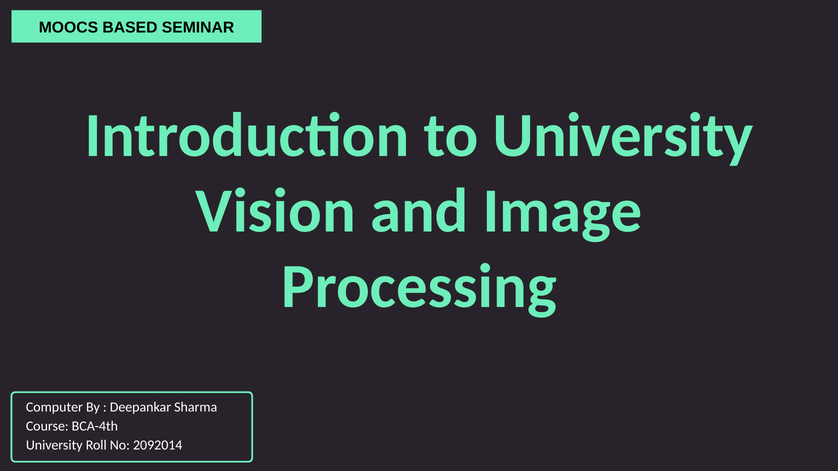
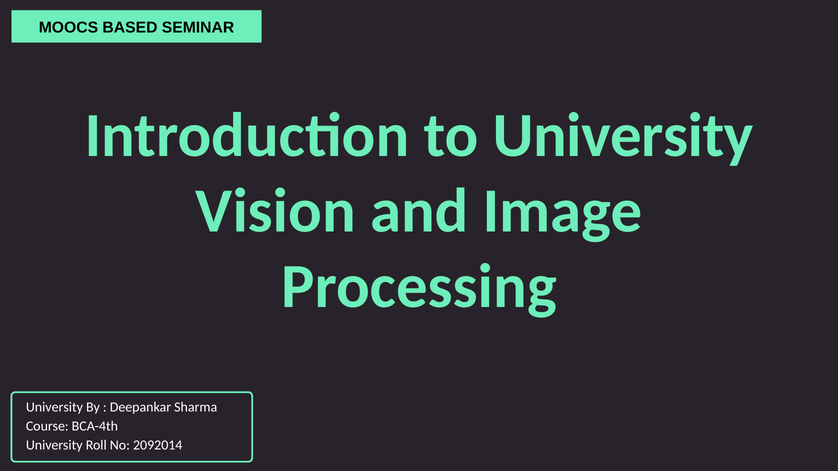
Computer: Computer -> University (54, 407)
